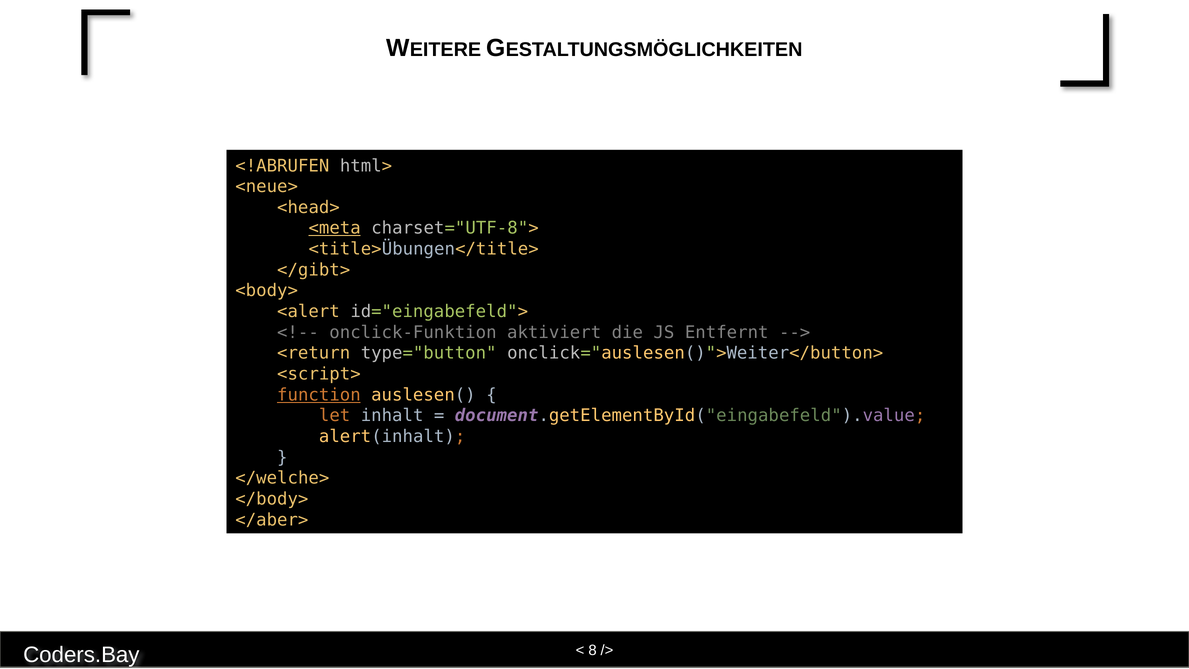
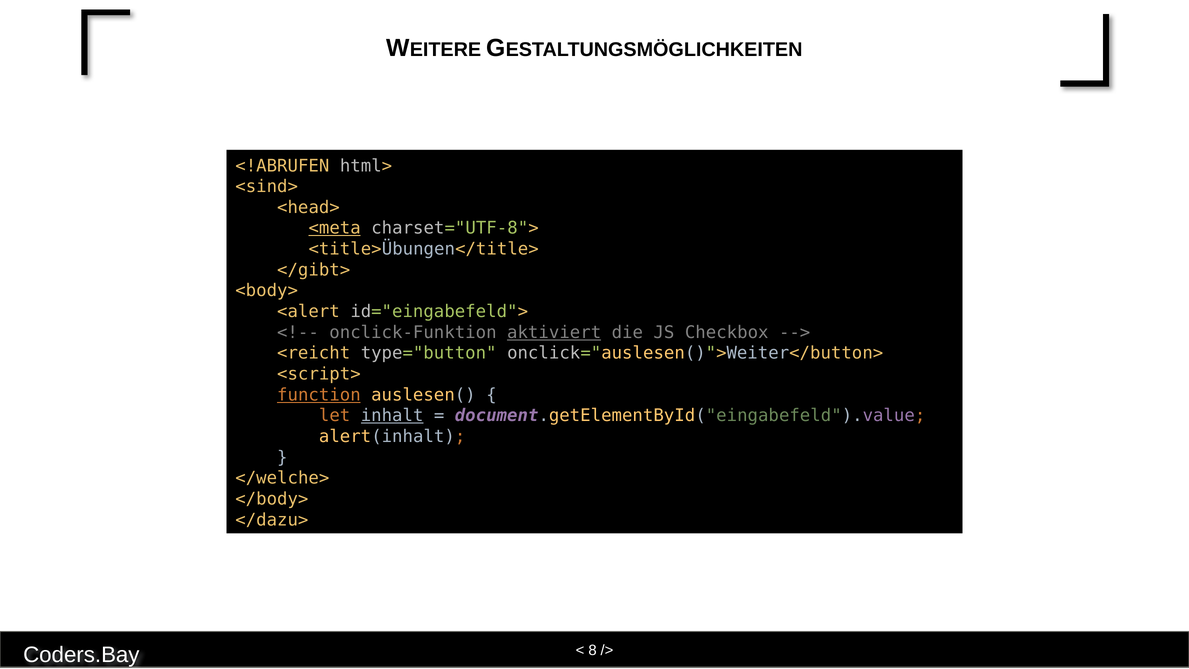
<neue>: <neue> -> <sind> (267, 187)
aktiviert underline: none -> present (554, 332)
Entfernt: Entfernt -> Checkbox (727, 332)
<return: <return -> <reicht (314, 353)
inhalt underline: none -> present (392, 416)
</aber>: </aber> -> </dazu> (272, 520)
